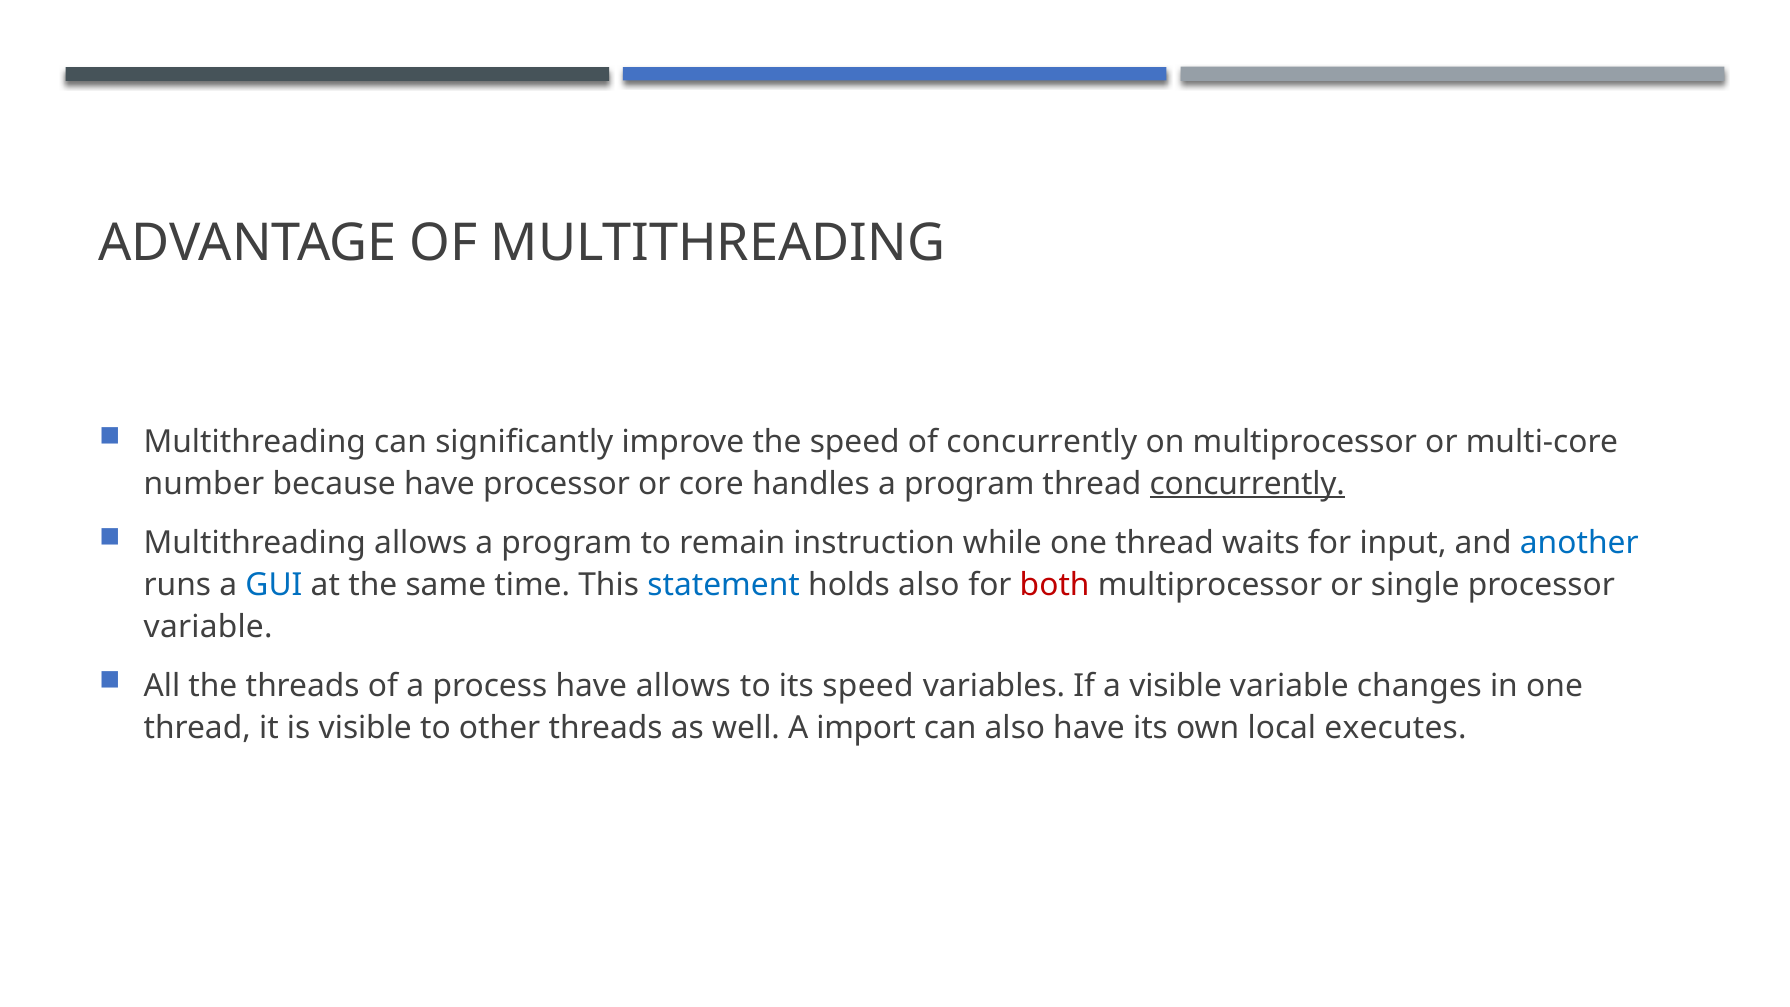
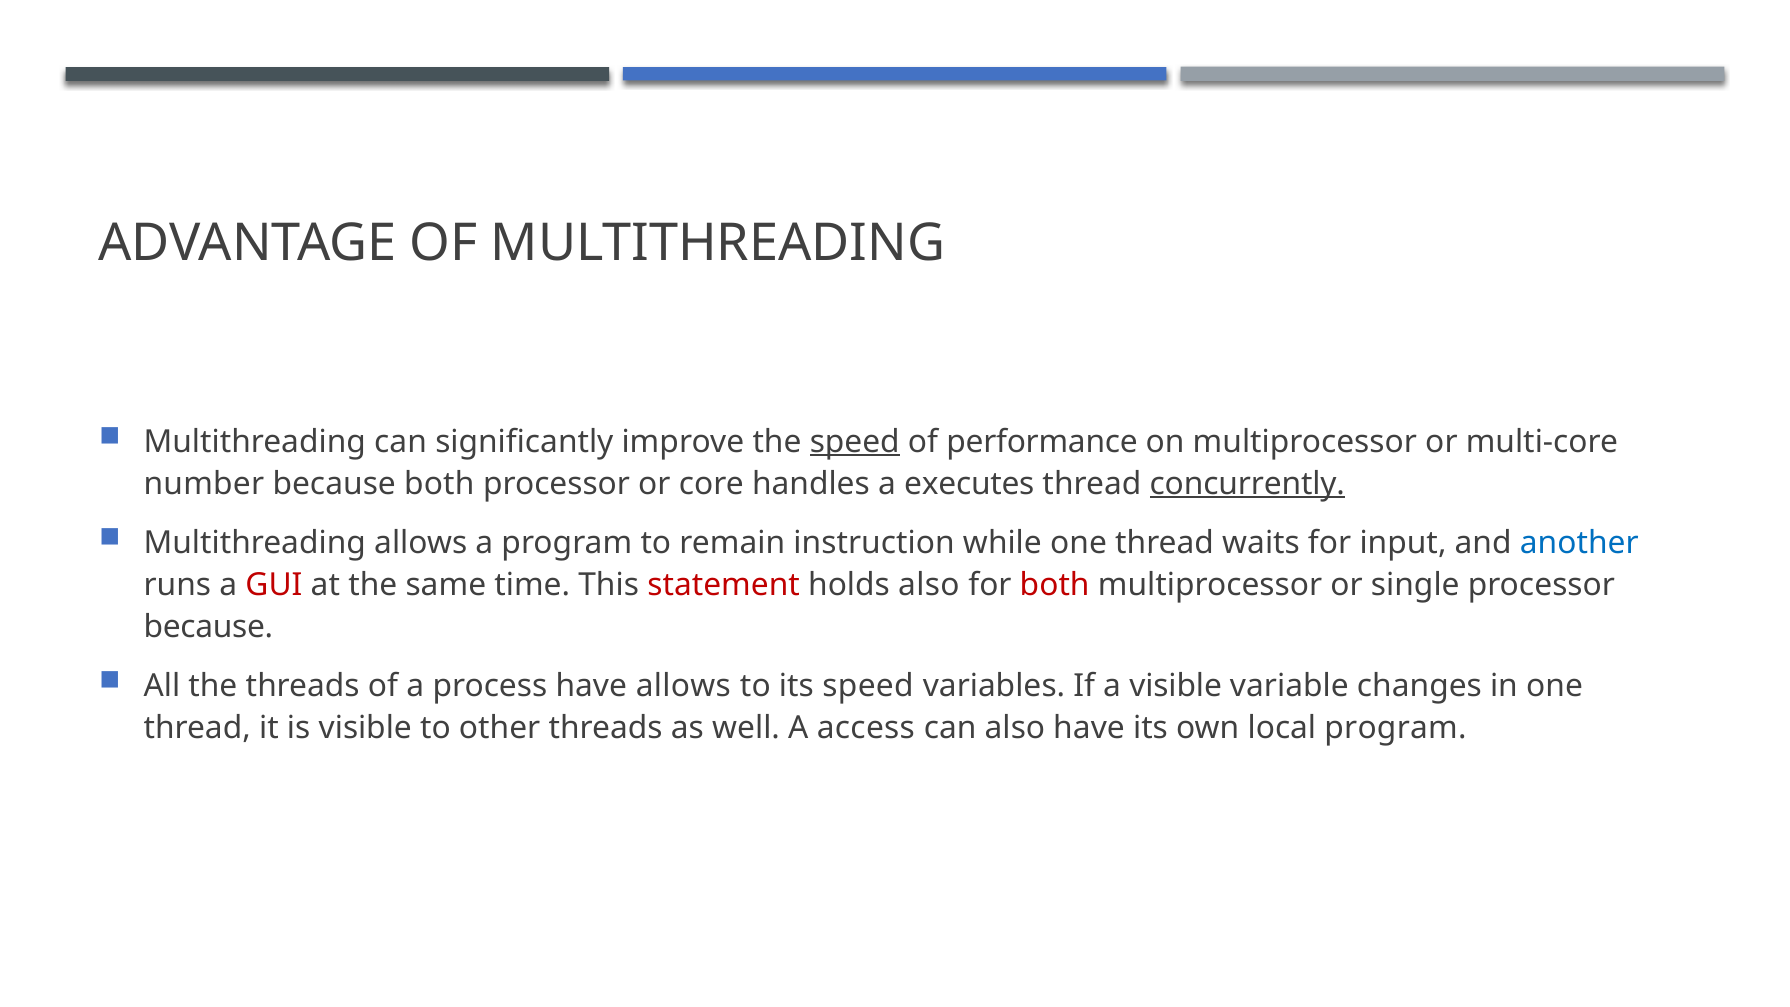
speed underline: none -> present (855, 442)
of concurrently: concurrently -> performance (1042, 442)
because have: have -> both (439, 484)
handles a program: program -> executes (969, 484)
GUI colour: blue -> red (274, 585)
statement colour: blue -> red (724, 585)
variable: variable -> because (208, 627)
import: import -> access (866, 728)
local executes: executes -> program (1396, 728)
